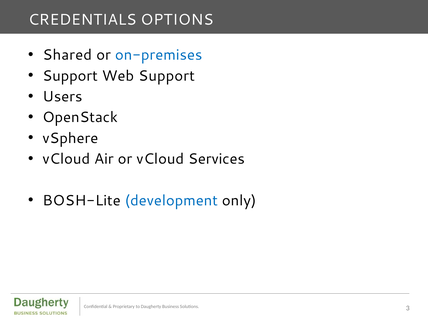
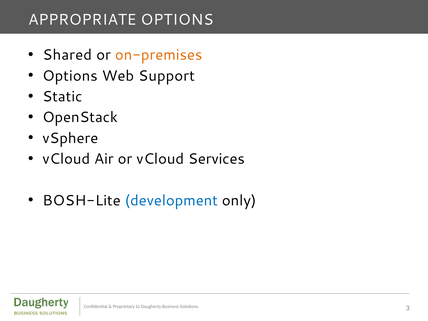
CREDENTIALS: CREDENTIALS -> APPROPRIATE (82, 20)
on-premises colour: blue -> orange (159, 55)
Support: Support -> Options (70, 76)
Users: Users -> Static (62, 97)
